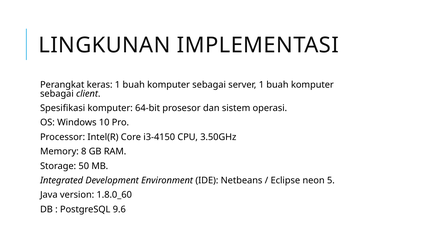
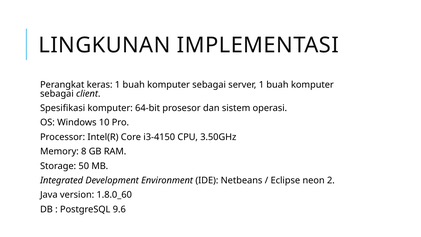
5: 5 -> 2 (331, 180)
